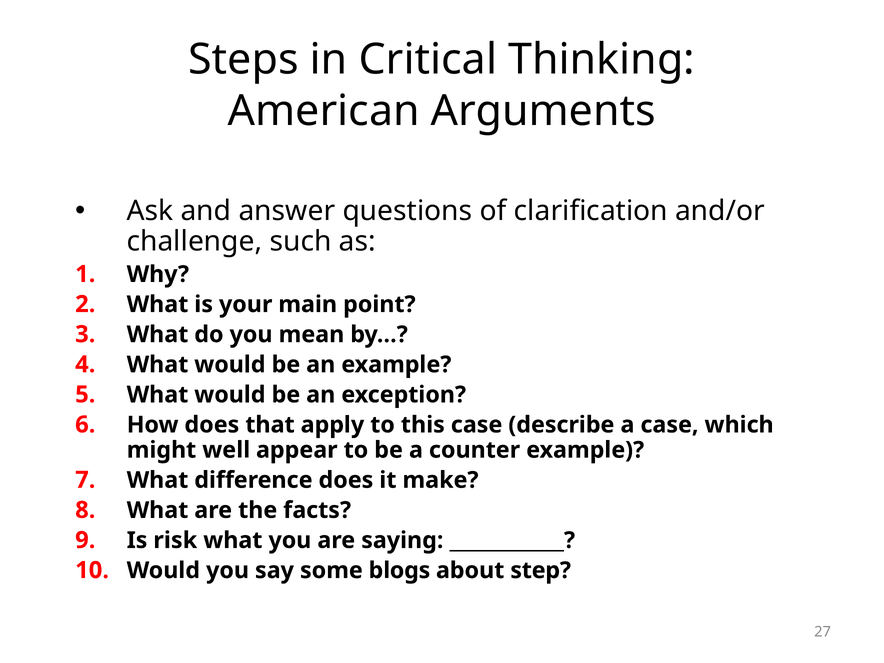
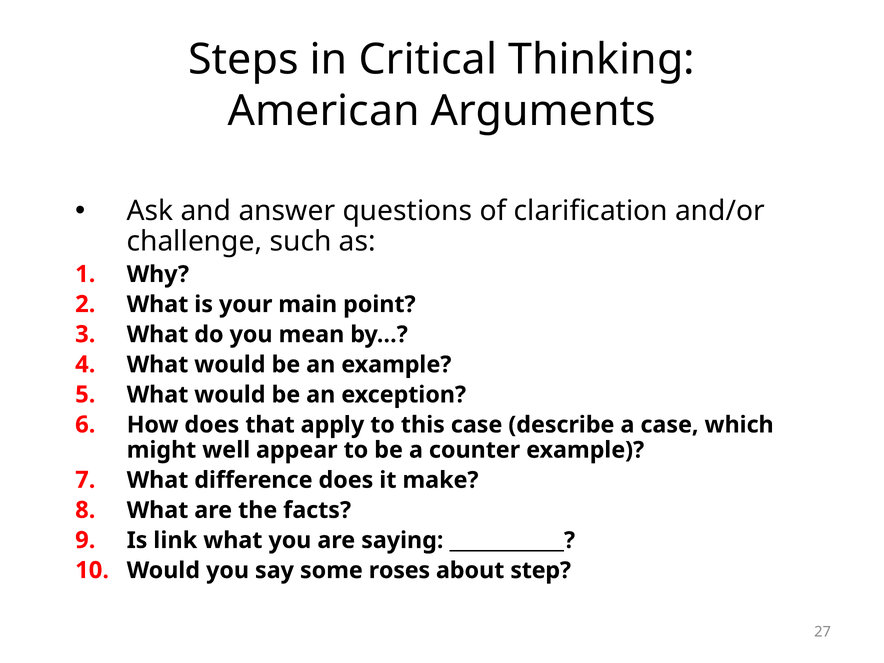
risk: risk -> link (175, 540)
blogs: blogs -> roses (399, 570)
